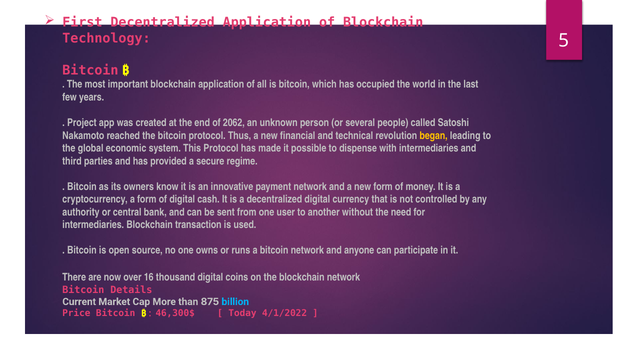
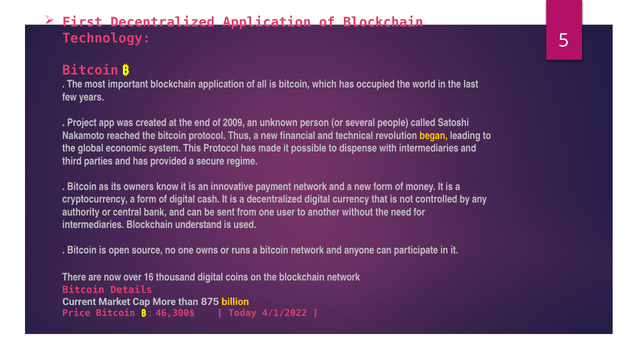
2062: 2062 -> 2009 (234, 123)
transaction: transaction -> understand (198, 225)
billion colour: light blue -> yellow (235, 302)
